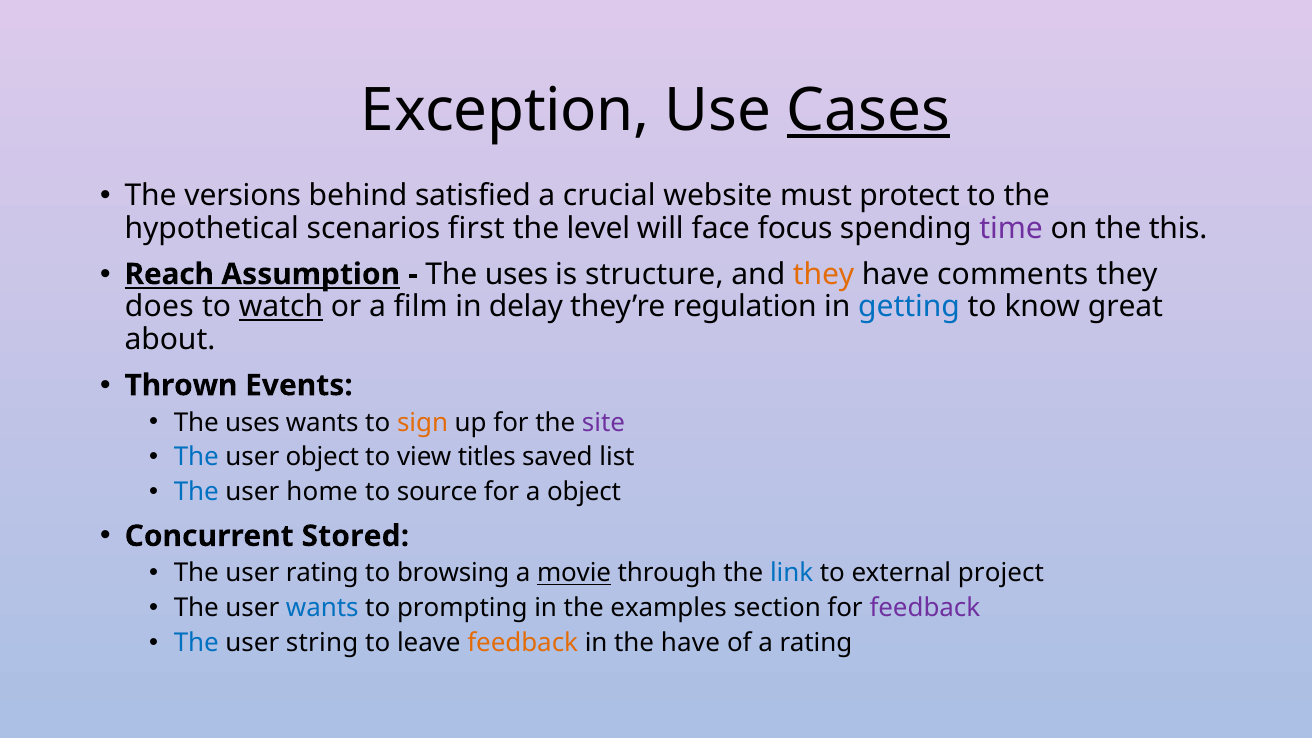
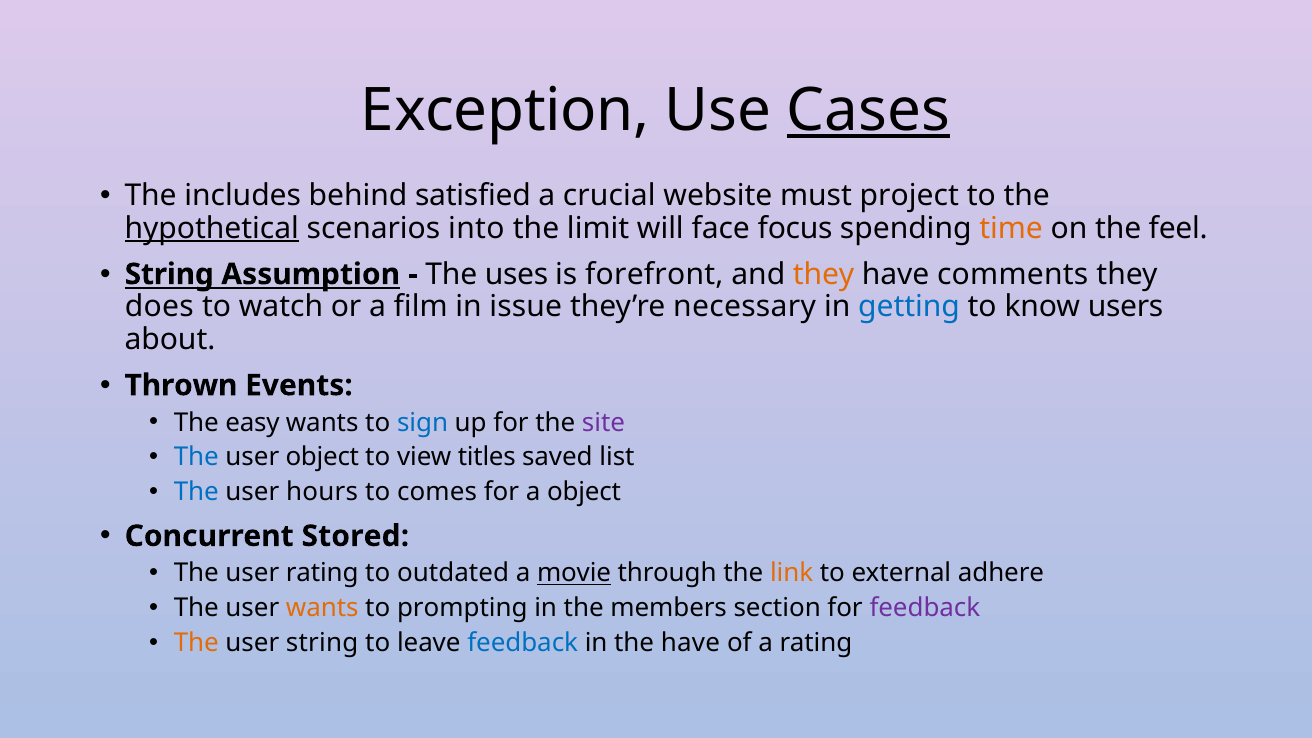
versions: versions -> includes (243, 196)
protect: protect -> project (909, 196)
hypothetical underline: none -> present (212, 228)
first: first -> into (476, 228)
level: level -> limit (598, 228)
time colour: purple -> orange (1011, 228)
this: this -> feel (1178, 228)
Reach: Reach -> String (169, 274)
structure: structure -> forefront (654, 274)
watch underline: present -> none (281, 307)
delay: delay -> issue (526, 307)
regulation: regulation -> necessary (745, 307)
great: great -> users (1126, 307)
uses: uses -> easy (252, 422)
sign colour: orange -> blue (423, 422)
home: home -> hours (322, 492)
source: source -> comes (437, 492)
browsing: browsing -> outdated (453, 573)
link colour: blue -> orange (792, 573)
project: project -> adhere (1001, 573)
wants colour: blue -> orange (322, 608)
examples: examples -> members (669, 608)
The colour: blue -> orange (196, 643)
feedback colour: orange -> blue (523, 643)
